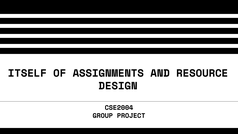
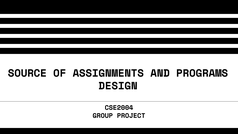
ITSELF: ITSELF -> SOURCE (27, 73)
RESOURCE: RESOURCE -> PROGRAMS (202, 73)
